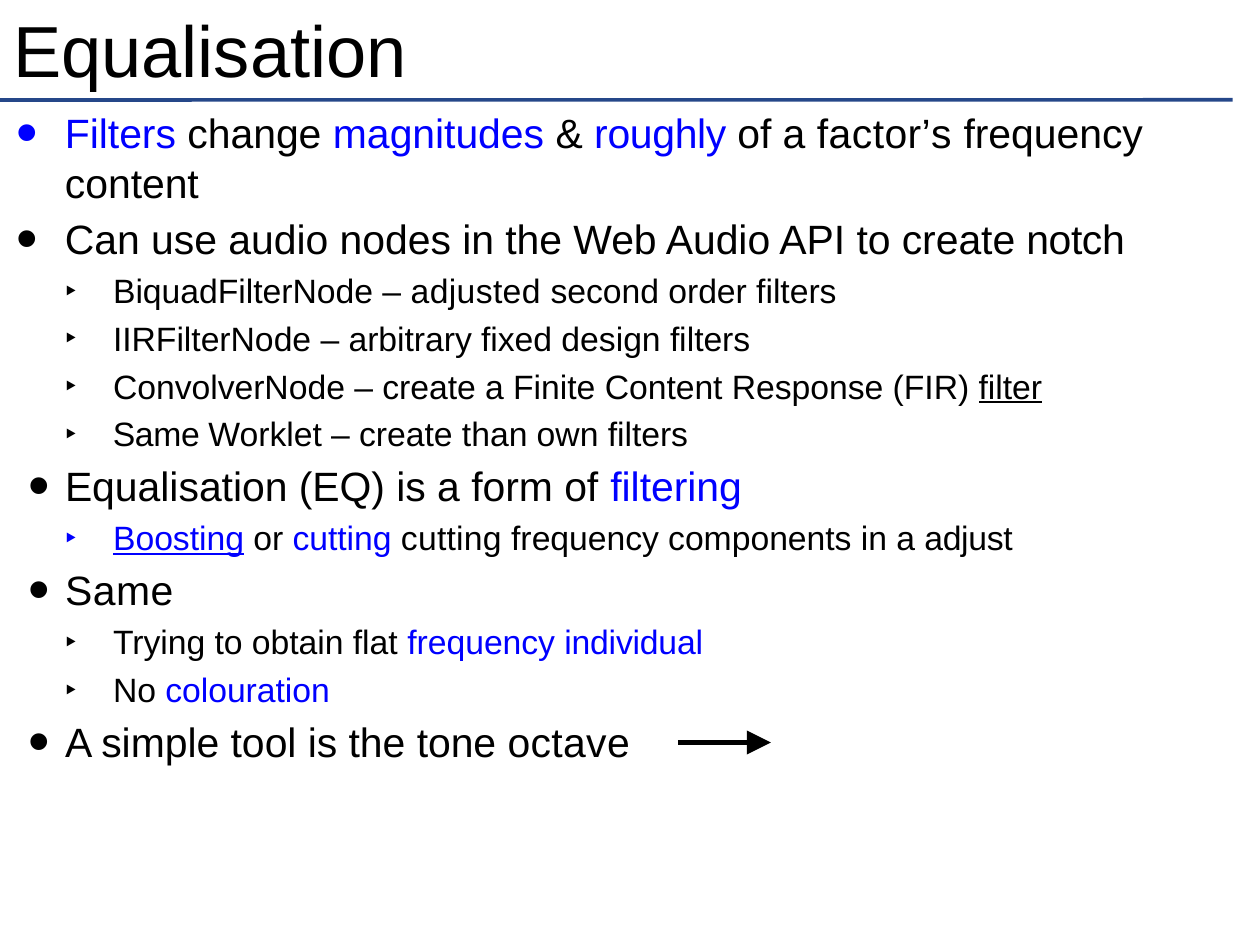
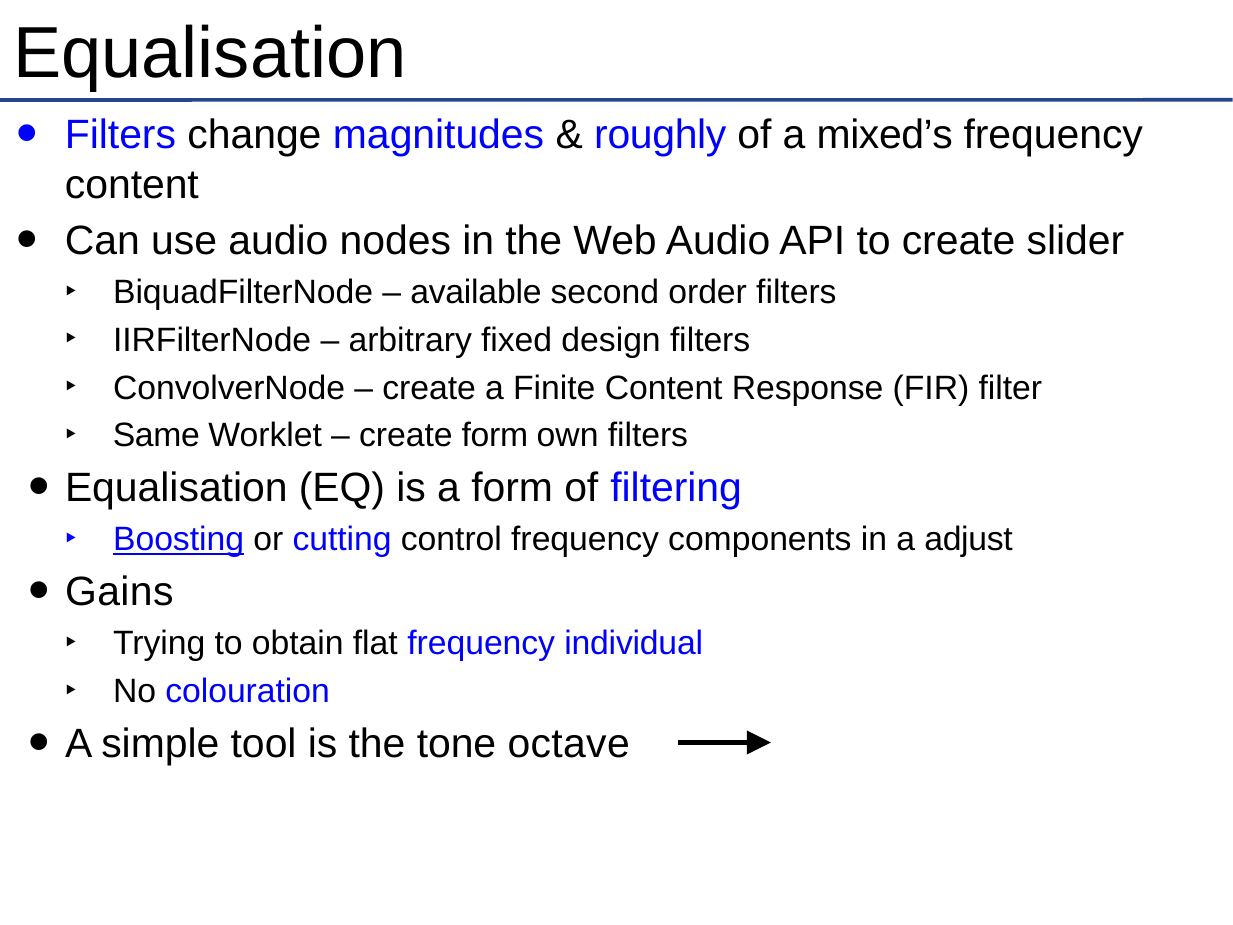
factor’s: factor’s -> mixed’s (885, 135)
notch: notch -> slider (1075, 241)
adjusted: adjusted -> available (476, 292)
filter underline: present -> none (1010, 388)
create than: than -> form (495, 435)
cutting cutting: cutting -> control (451, 540)
Same: Same -> Gains (119, 592)
